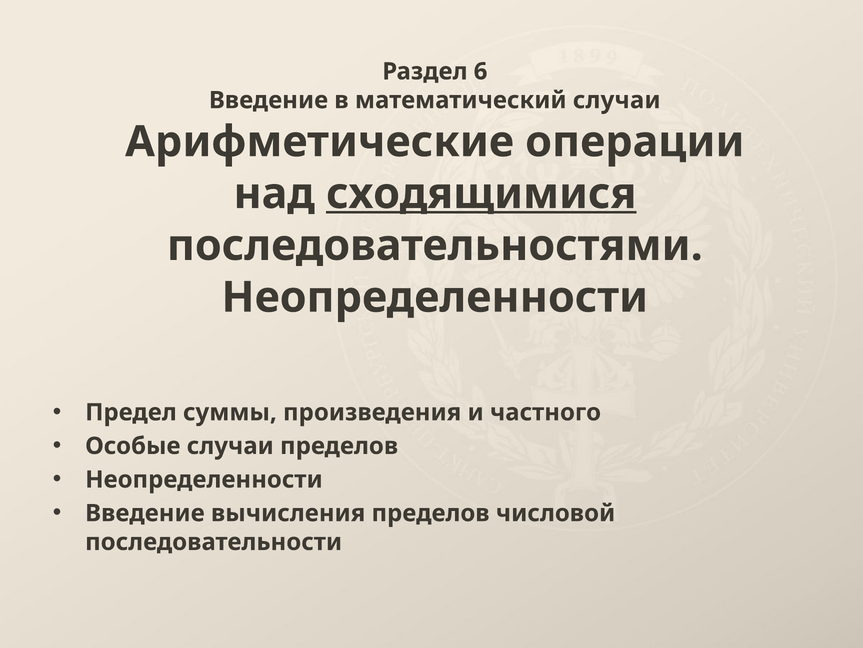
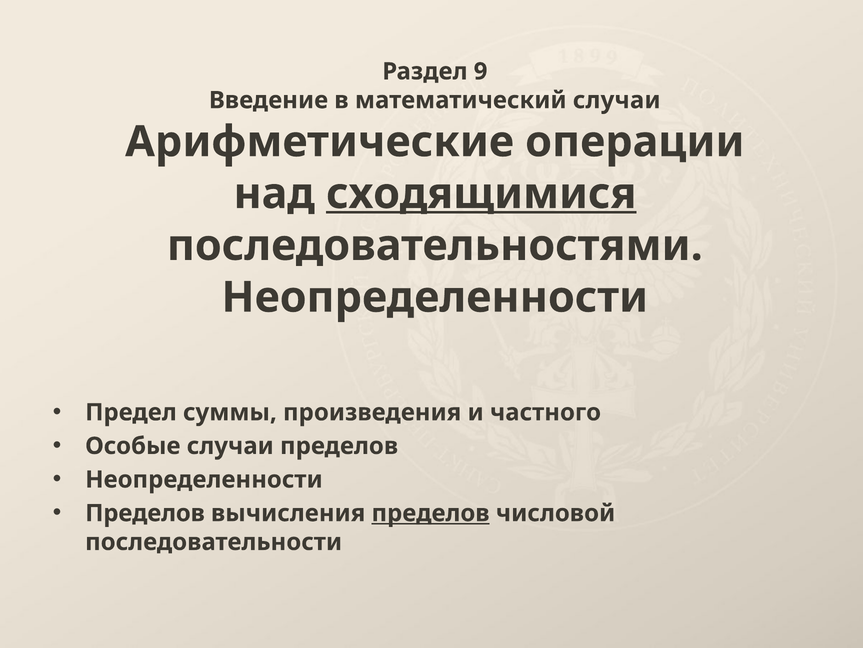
6: 6 -> 9 (481, 71)
Введение: Введение -> Пределов (145, 513)
пределов underline: none -> present (431, 513)
